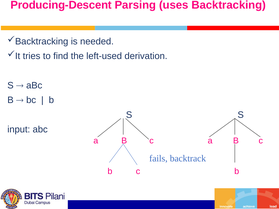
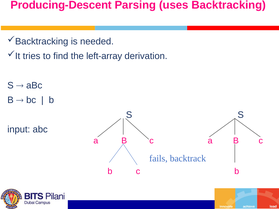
left-used: left-used -> left-array (104, 56)
